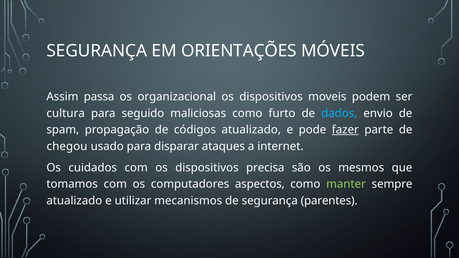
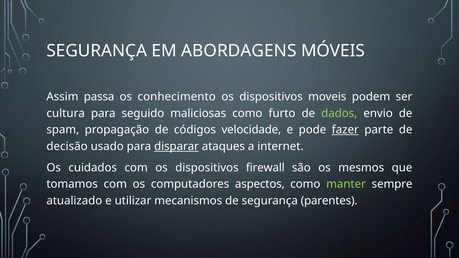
ORIENTAÇÕES: ORIENTAÇÕES -> ABORDAGENS (239, 51)
organizacional: organizacional -> conhecimento (177, 97)
dados colour: light blue -> light green (339, 113)
códigos atualizado: atualizado -> velocidade (251, 130)
chegou: chegou -> decisão (67, 146)
disparar underline: none -> present (177, 146)
precisa: precisa -> firewall (265, 168)
